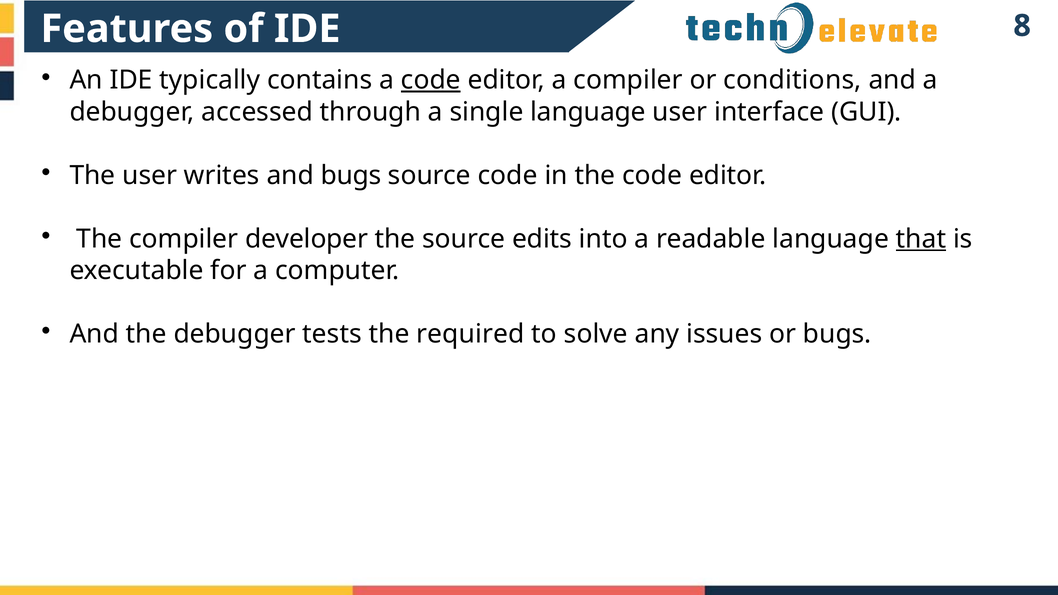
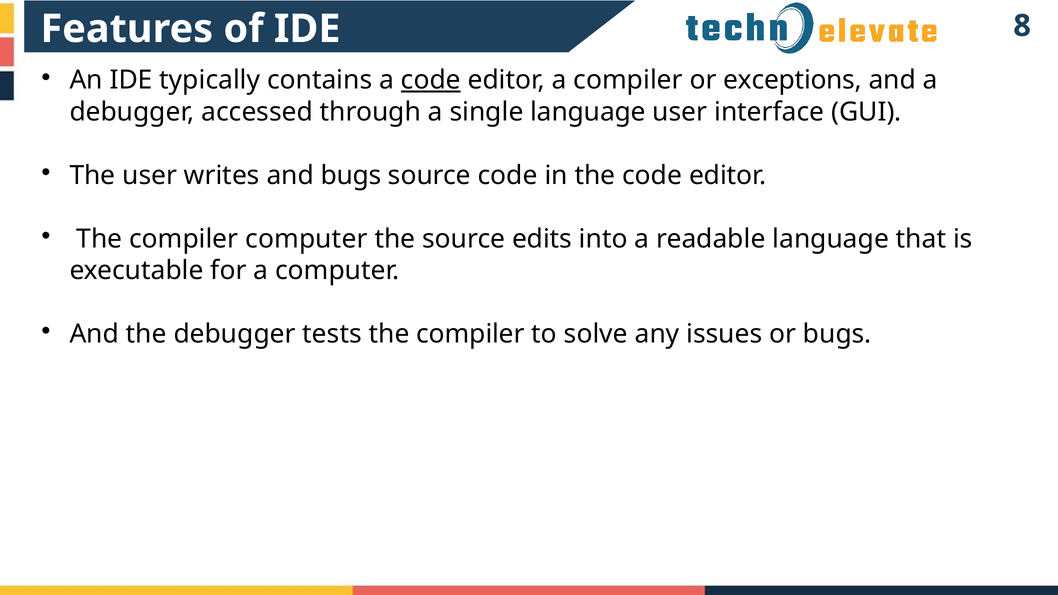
conditions: conditions -> exceptions (793, 80)
compiler developer: developer -> computer (306, 239)
that underline: present -> none (921, 239)
tests the required: required -> compiler (471, 334)
